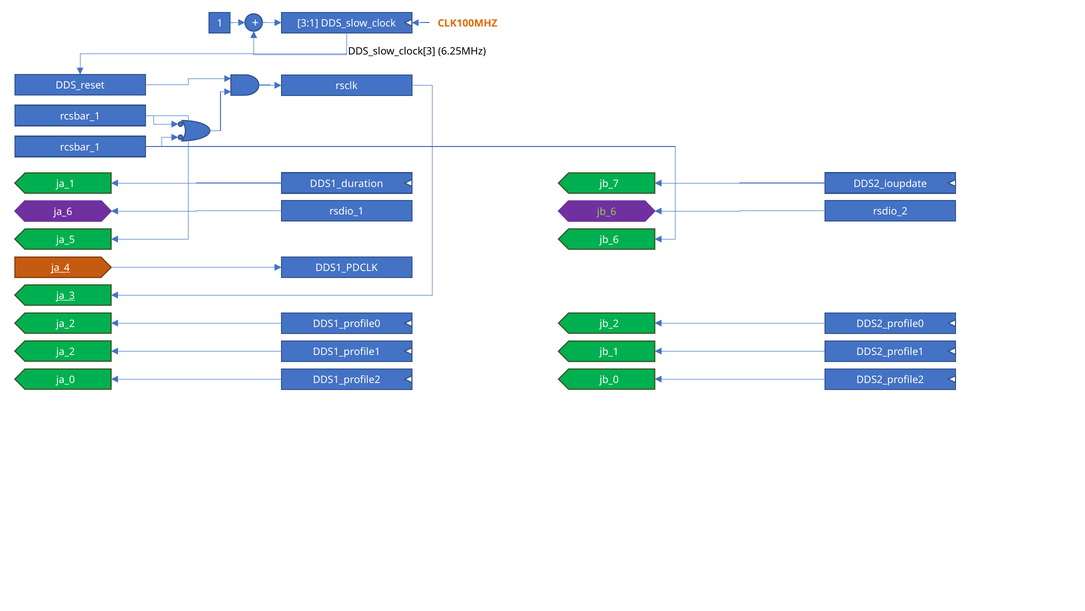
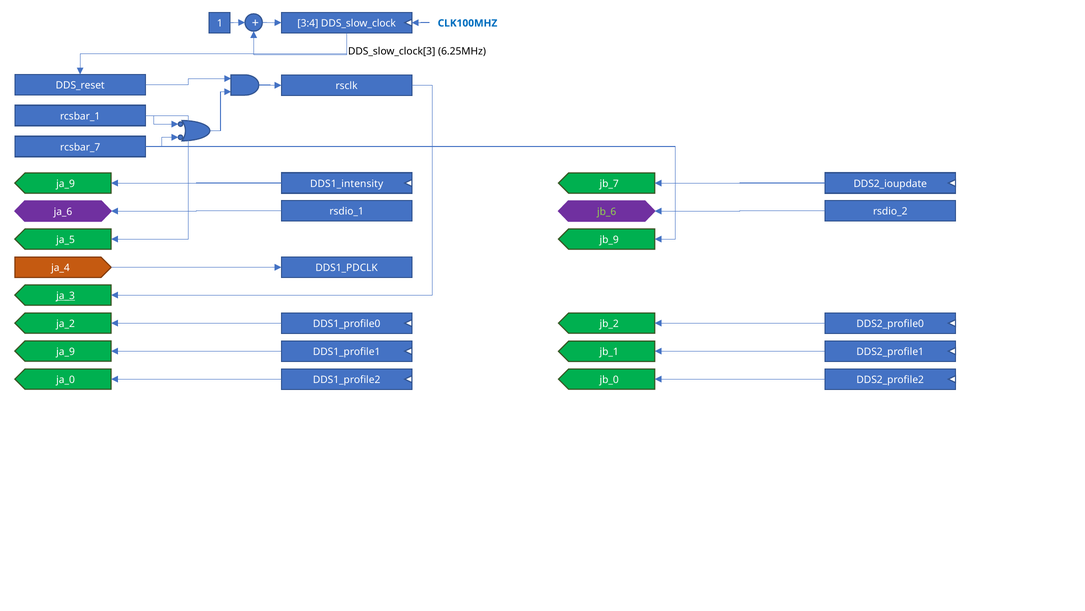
3:1: 3:1 -> 3:4 (308, 23)
CLK100MHZ colour: orange -> blue (467, 23)
rcsbar_1: rcsbar_1 -> rcsbar_7 (80, 147)
ja_1: ja_1 -> ja_9 (66, 184)
DDS1_duration: DDS1_duration -> DDS1_intensity (347, 183)
jb_6: jb_6 -> jb_9 (609, 240)
ja_4 underline: present -> none (60, 268)
ja_2: ja_2 -> ja_9 (66, 351)
